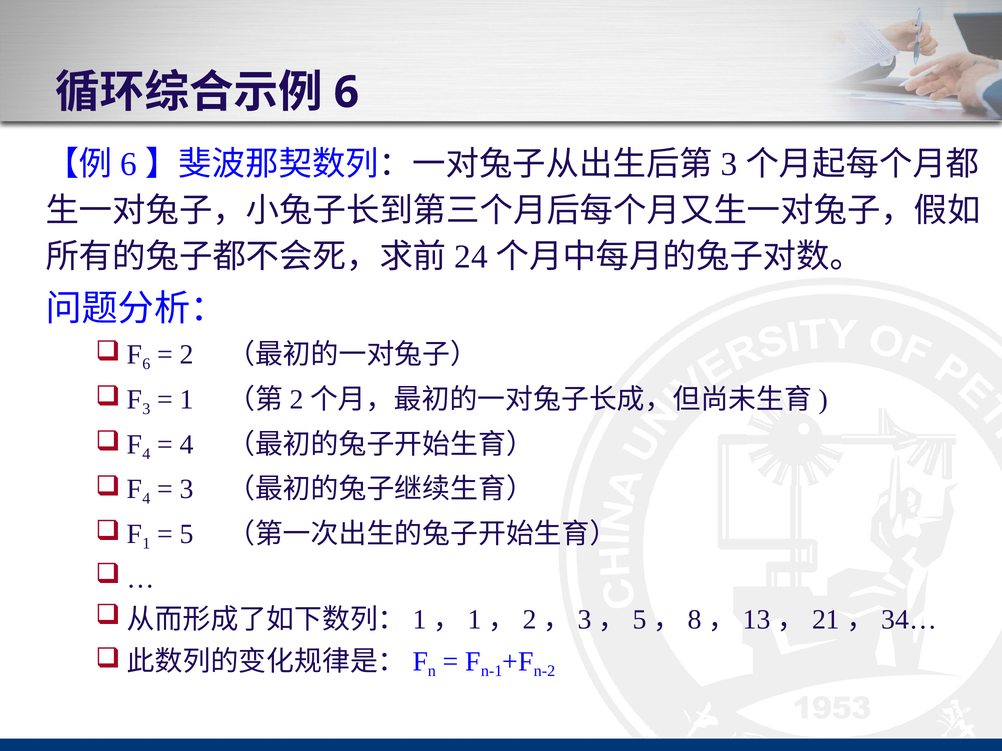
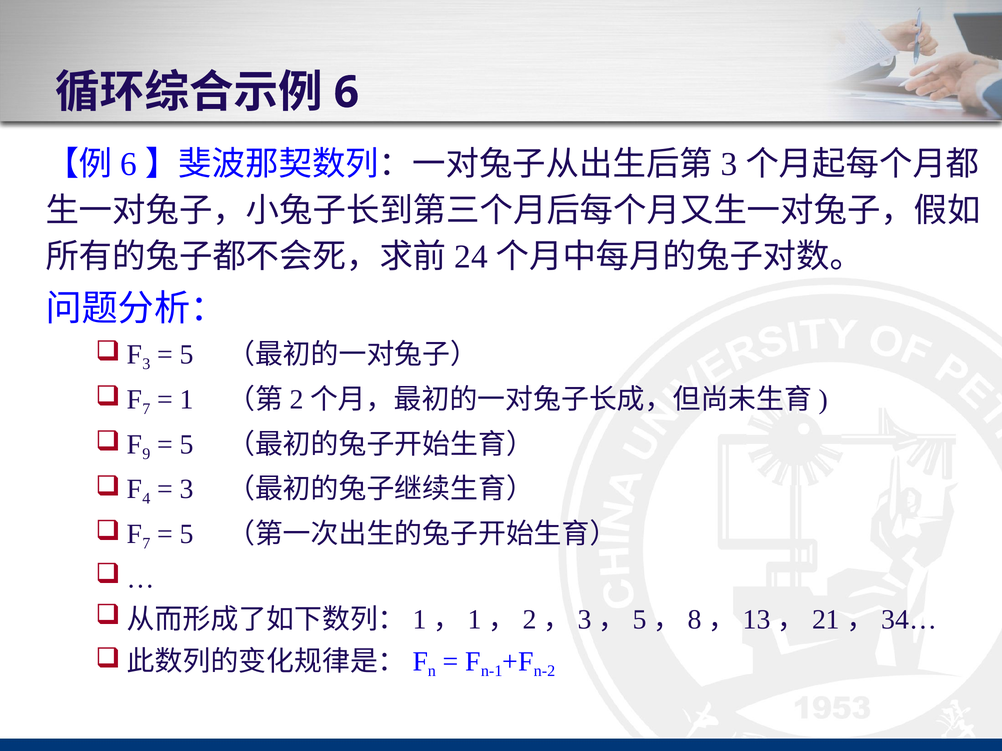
6: 6 -> 3 (146, 364)
2: 2 -> 5 (187, 355)
3: 3 -> 7 (146, 409)
4: 4 -> 9 (146, 454)
4: 4 -> 5 (187, 445)
1: 1 -> 7 (146, 544)
